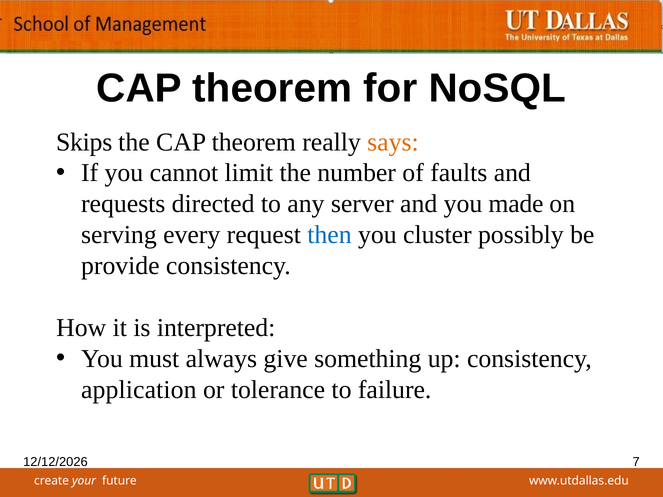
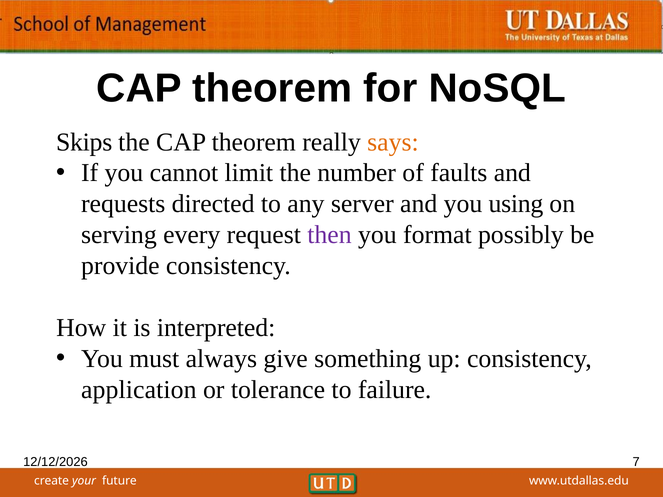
made: made -> using (516, 204)
then colour: blue -> purple (329, 235)
cluster: cluster -> format (437, 235)
